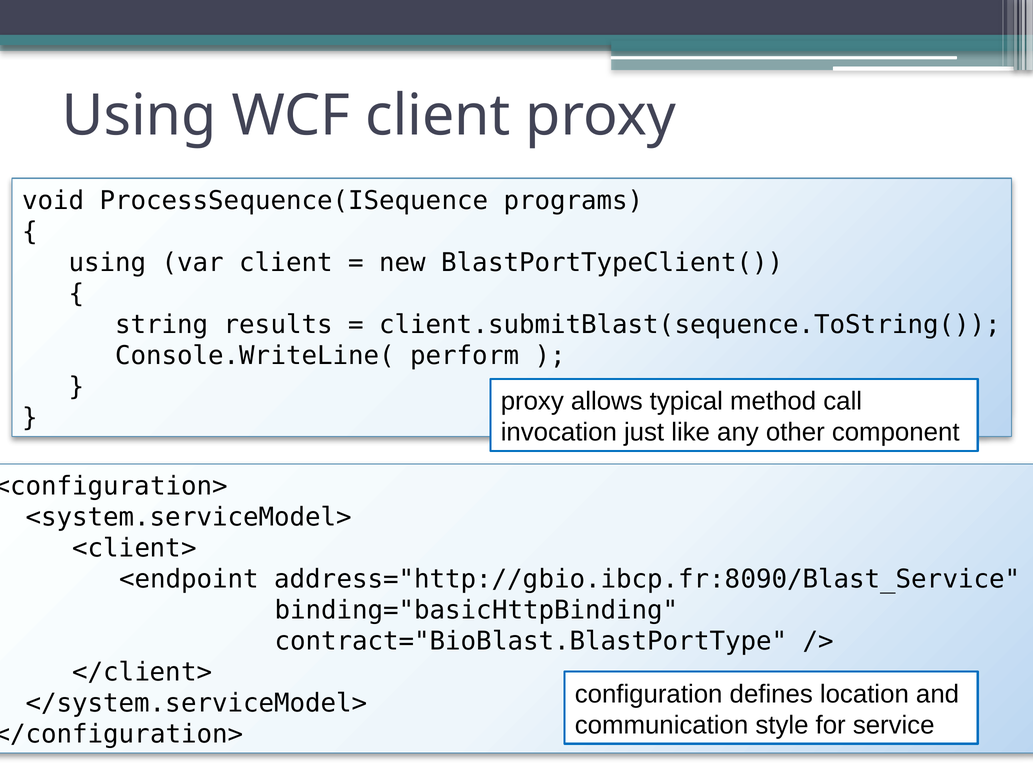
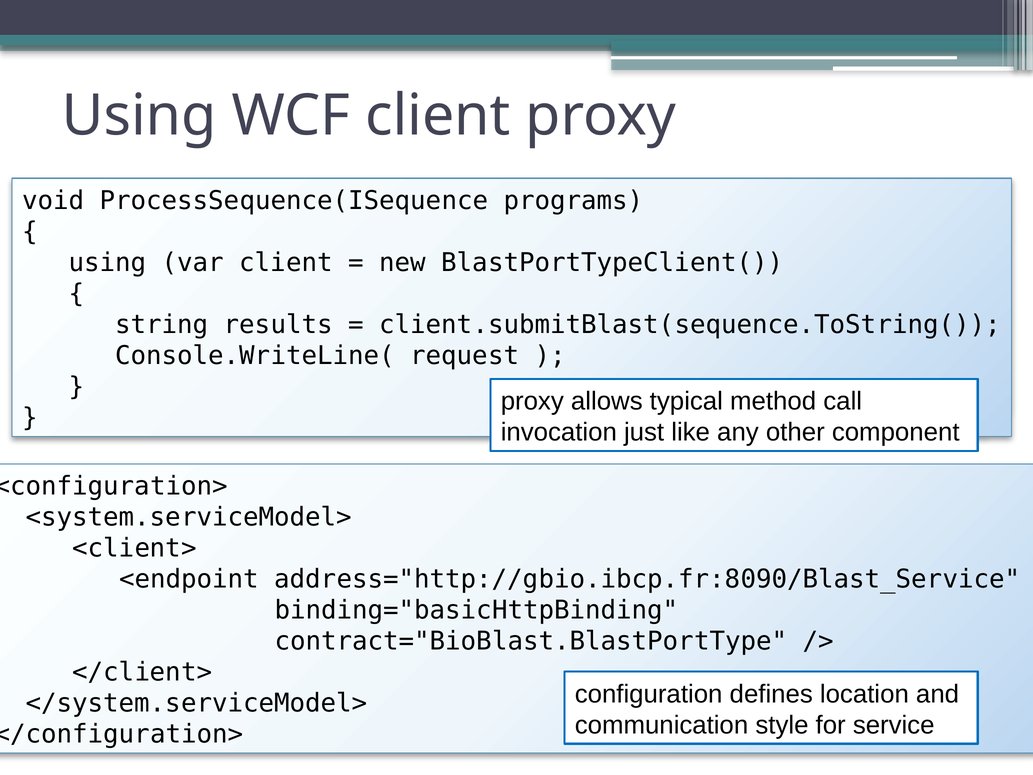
perform: perform -> request (465, 356)
